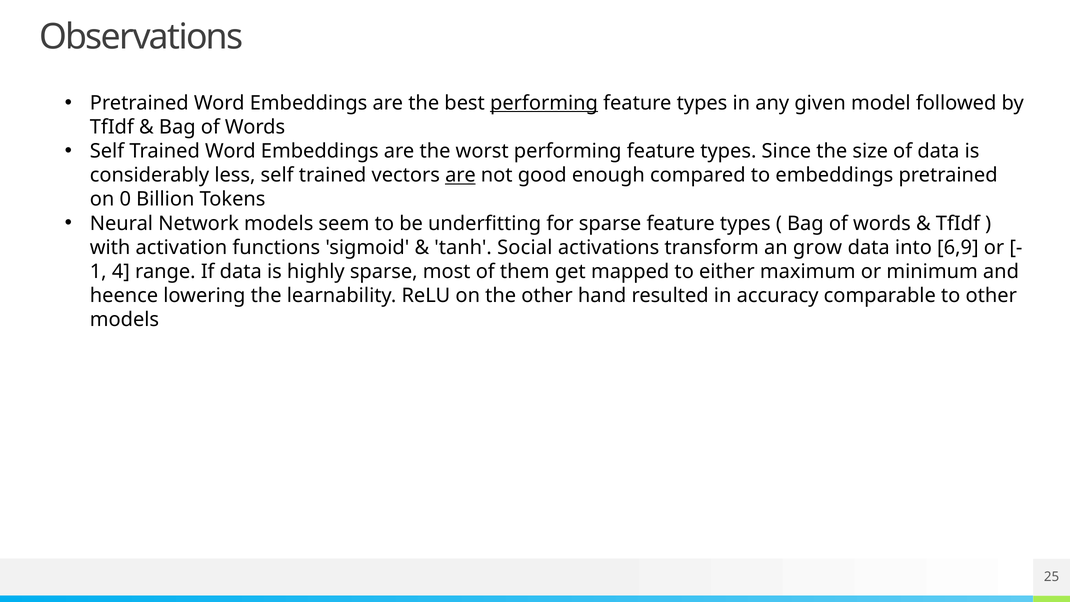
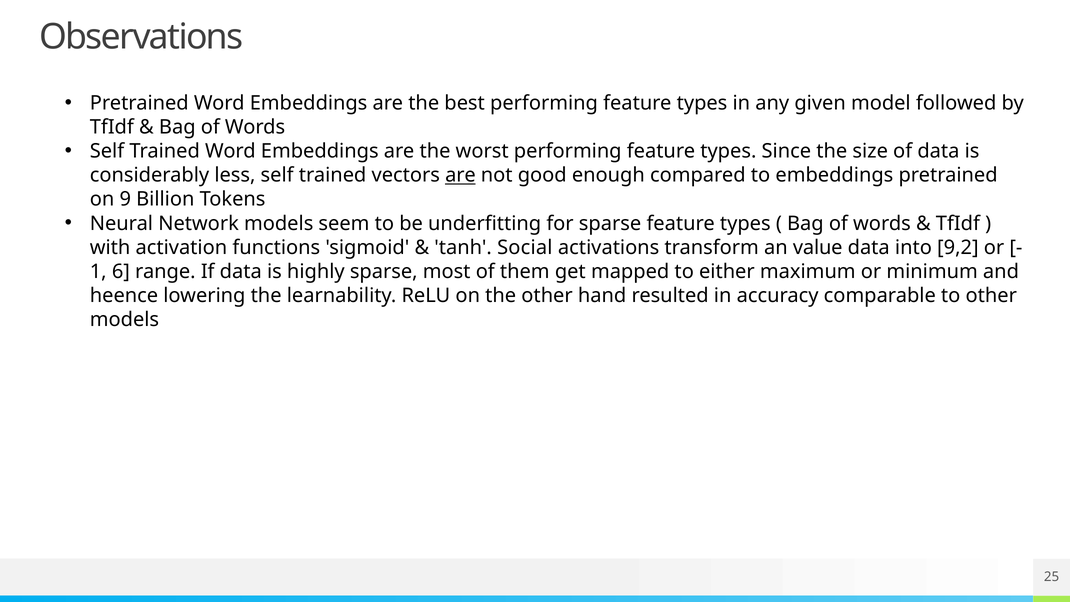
performing underline: present -> none (544, 103)
0: 0 -> 9 (125, 199)
grow: grow -> value (818, 247)
6,9: 6,9 -> 9,2 (958, 247)
4: 4 -> 6 (121, 272)
